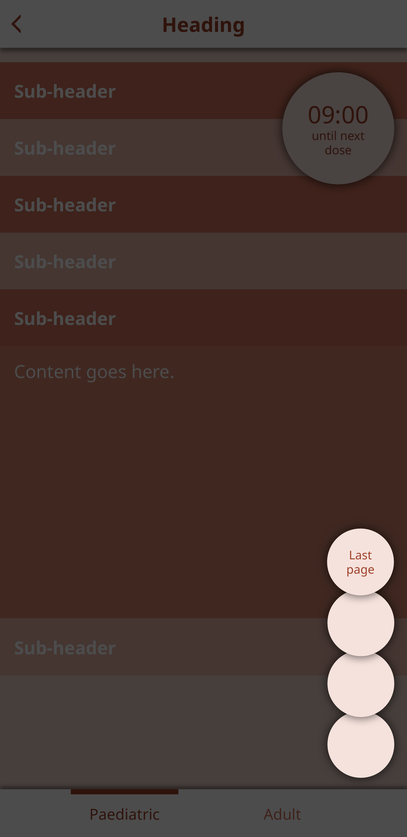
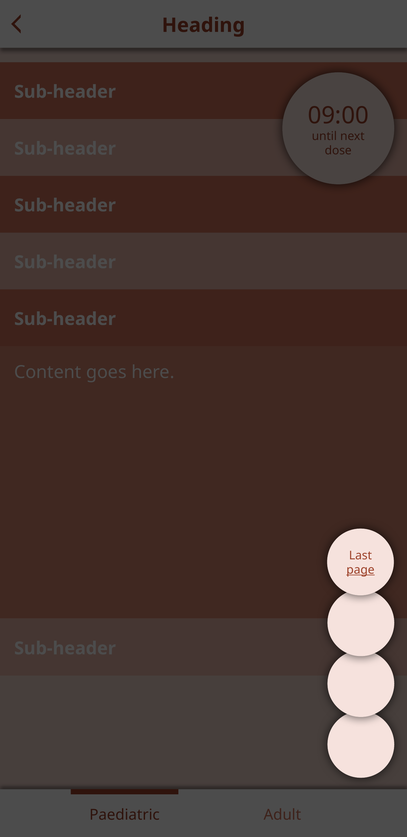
page underline: none -> present (360, 570)
